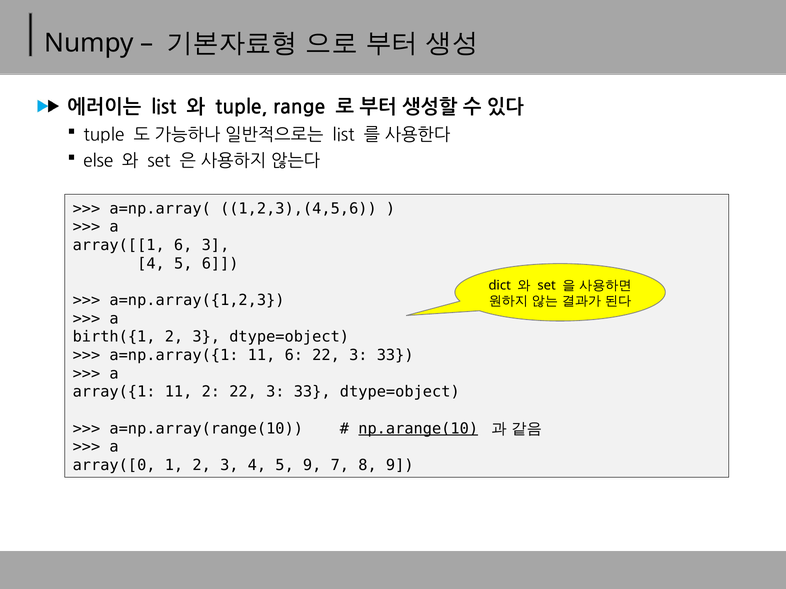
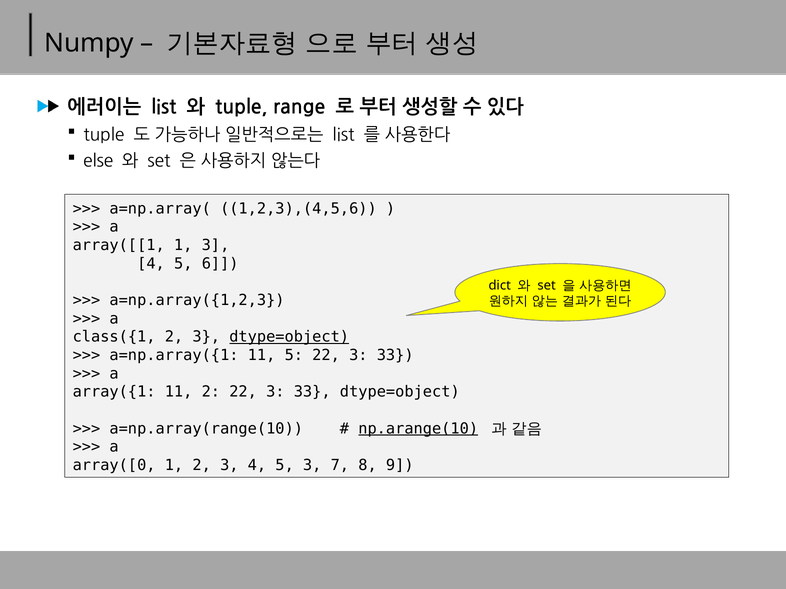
array([[1 6: 6 -> 1 (183, 245)
birth({1: birth({1 -> class({1 (114, 337)
dtype=object underline: none -> present (289, 337)
11 6: 6 -> 5 (294, 356)
5 9: 9 -> 3 (312, 466)
